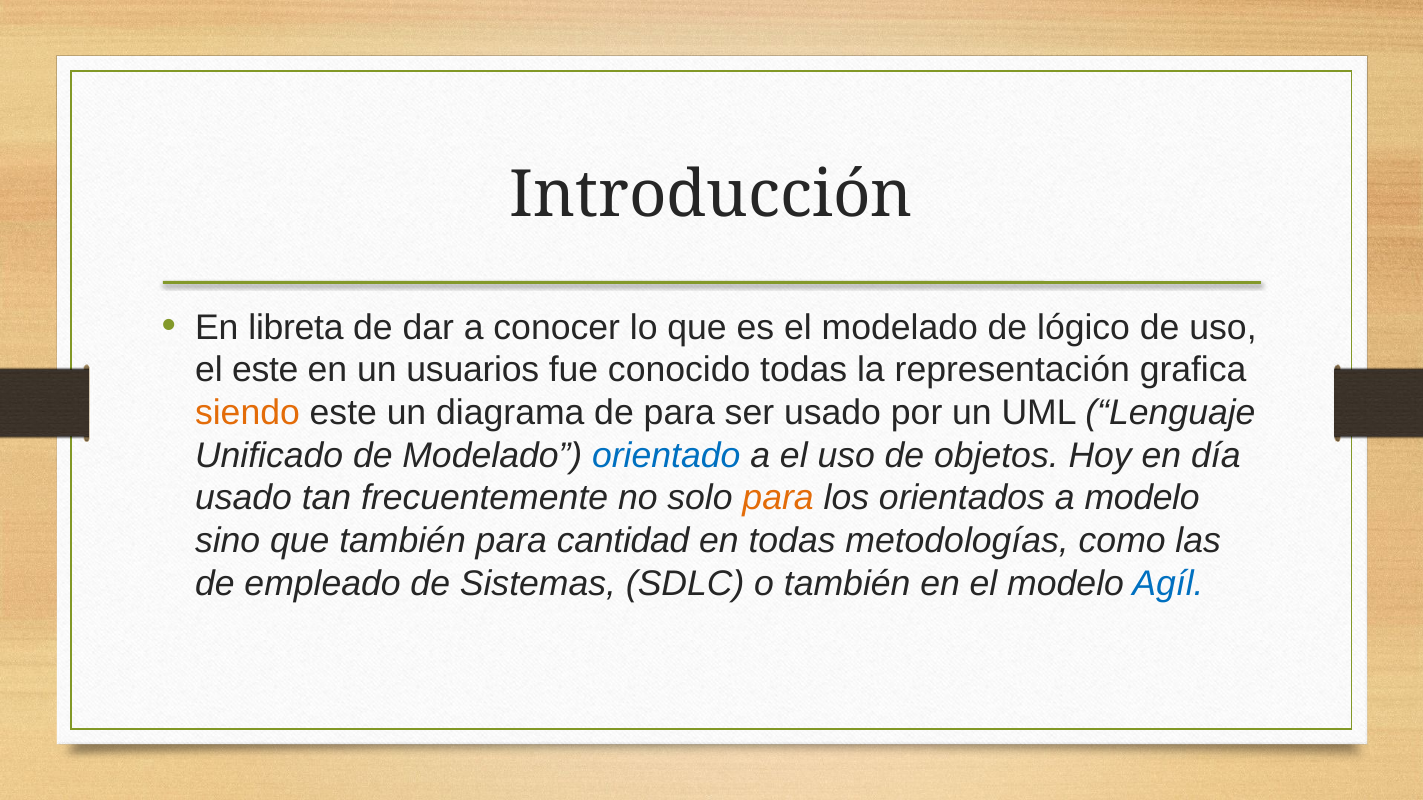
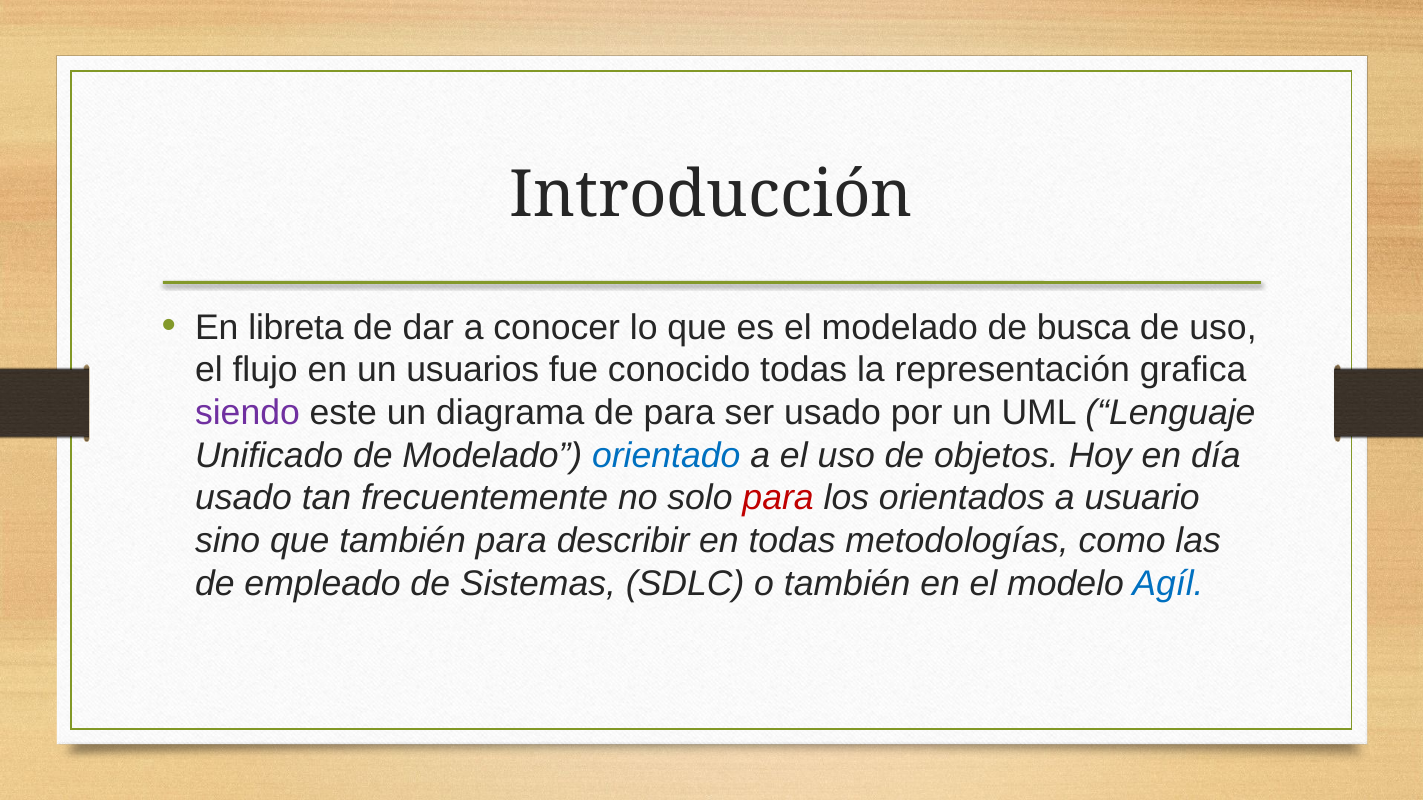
lógico: lógico -> busca (1084, 328)
el este: este -> flujo (265, 370)
siendo colour: orange -> purple (247, 413)
para colour: orange -> red (778, 498)
a modelo: modelo -> usuario (1142, 498)
cantidad: cantidad -> describir (623, 541)
